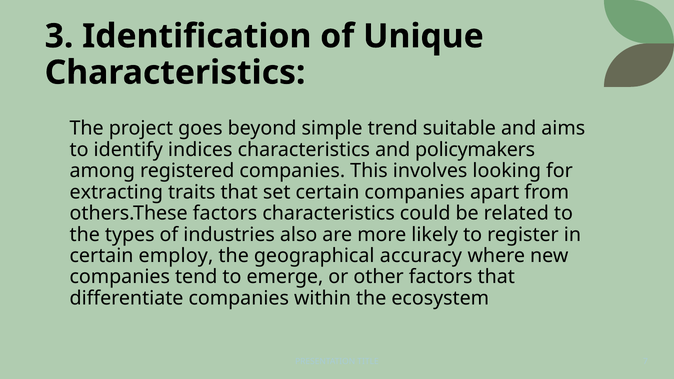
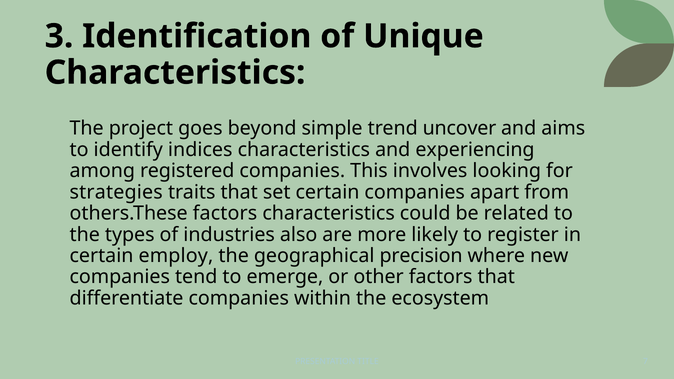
suitable: suitable -> uncover (459, 128)
policymakers: policymakers -> experiencing (475, 150)
extracting: extracting -> strategies (116, 192)
accuracy: accuracy -> precision (421, 256)
